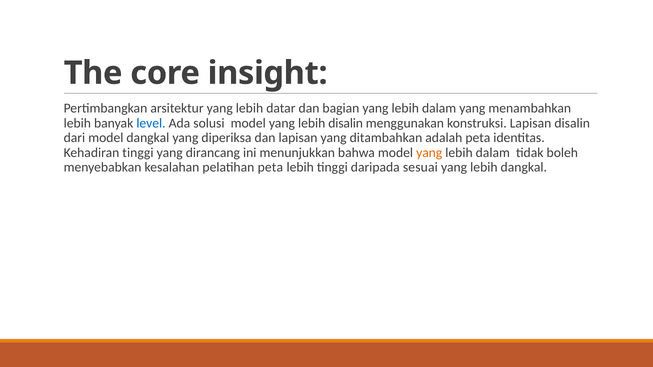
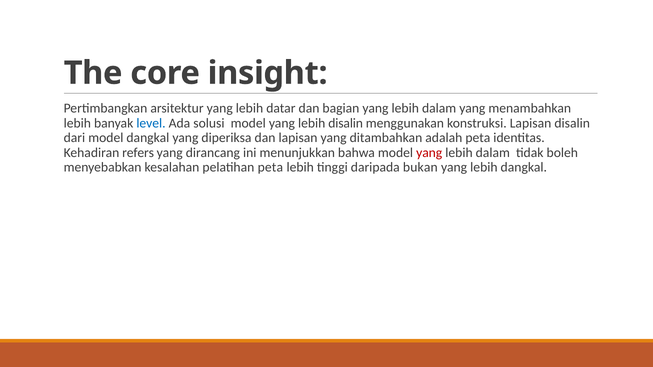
Kehadiran tinggi: tinggi -> refers (138, 153)
yang colour: orange -> red (429, 153)
sesuai: sesuai -> bukan (420, 167)
